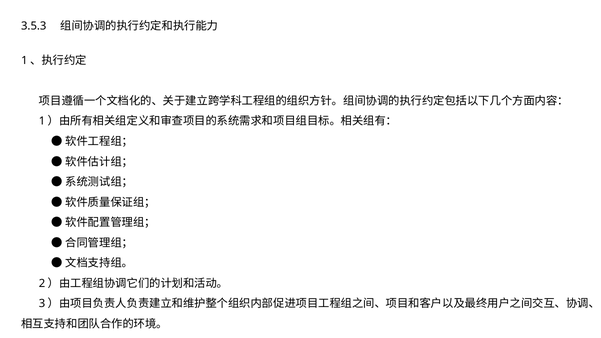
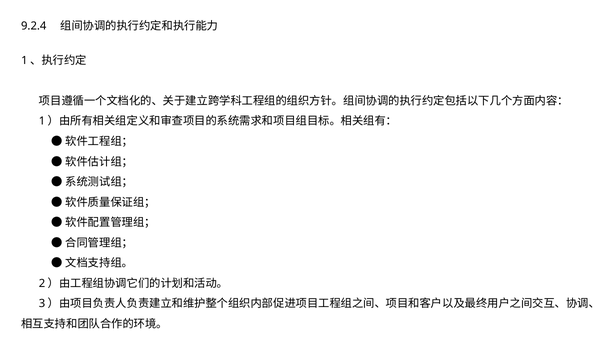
3.5.3: 3.5.3 -> 9.2.4 (34, 26)
